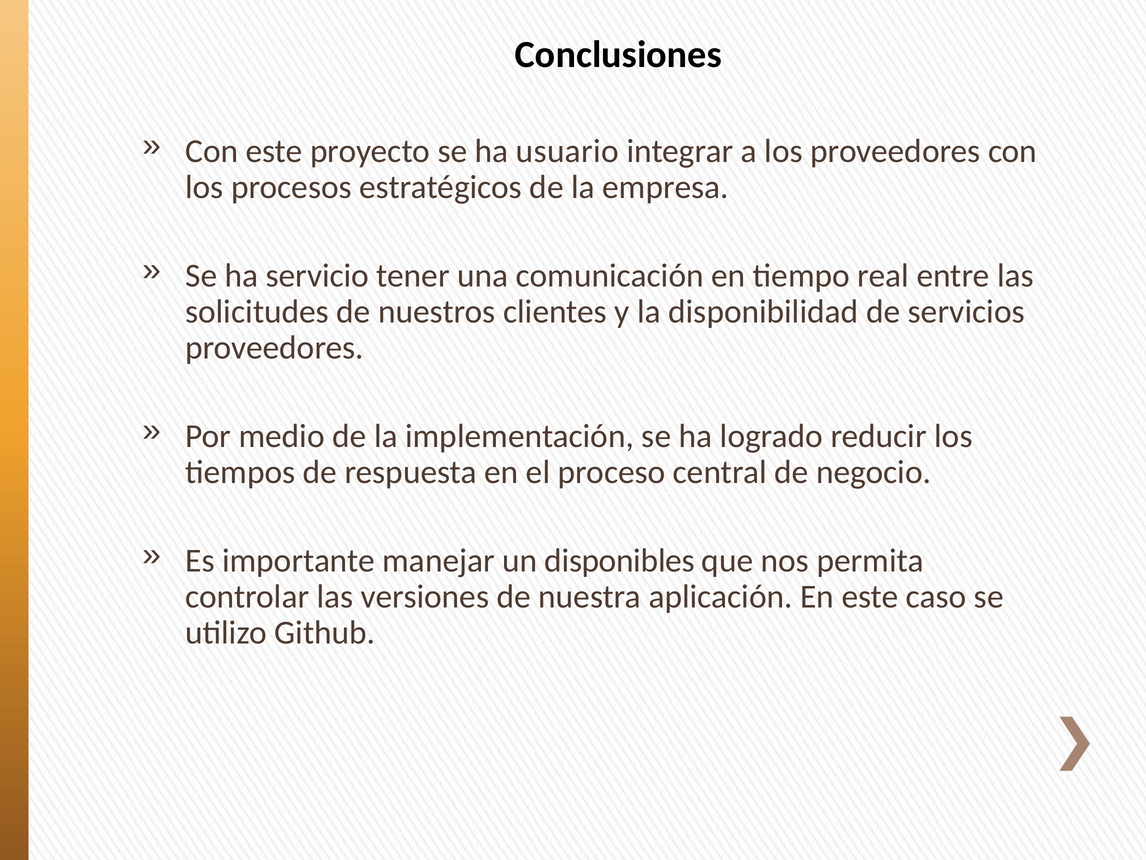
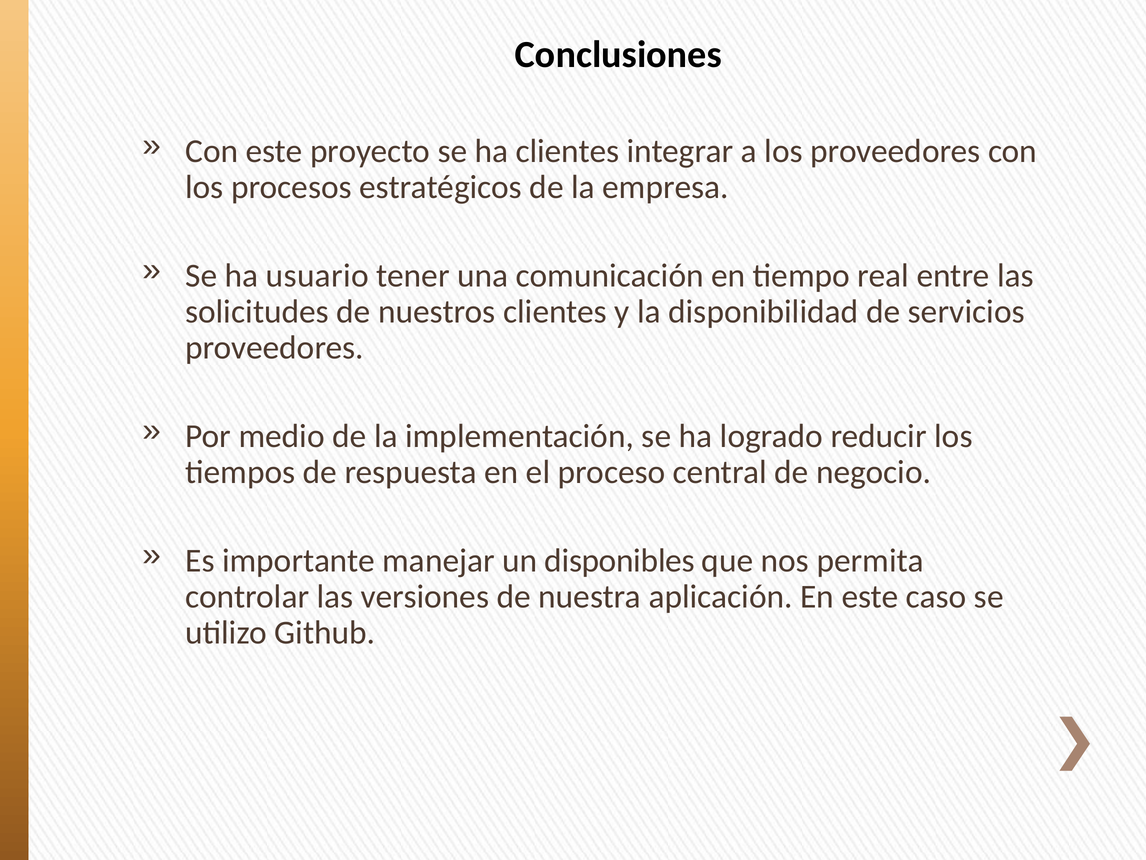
ha usuario: usuario -> clientes (568, 151)
servicio: servicio -> usuario (317, 275)
